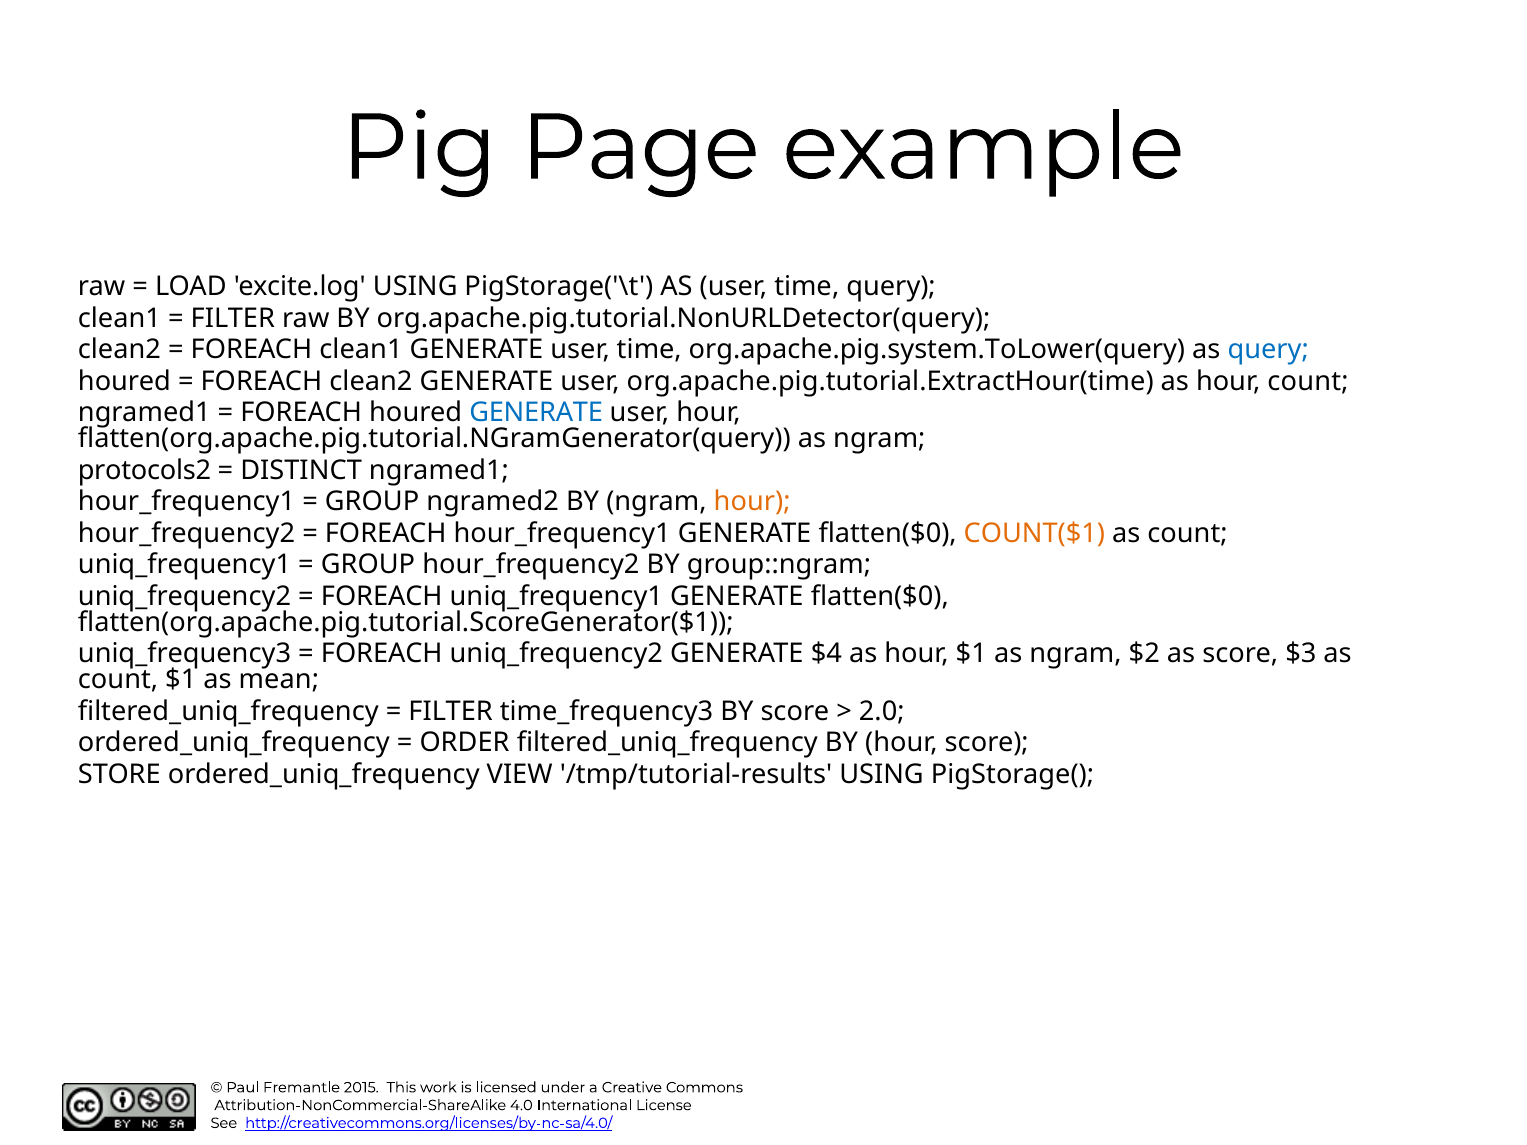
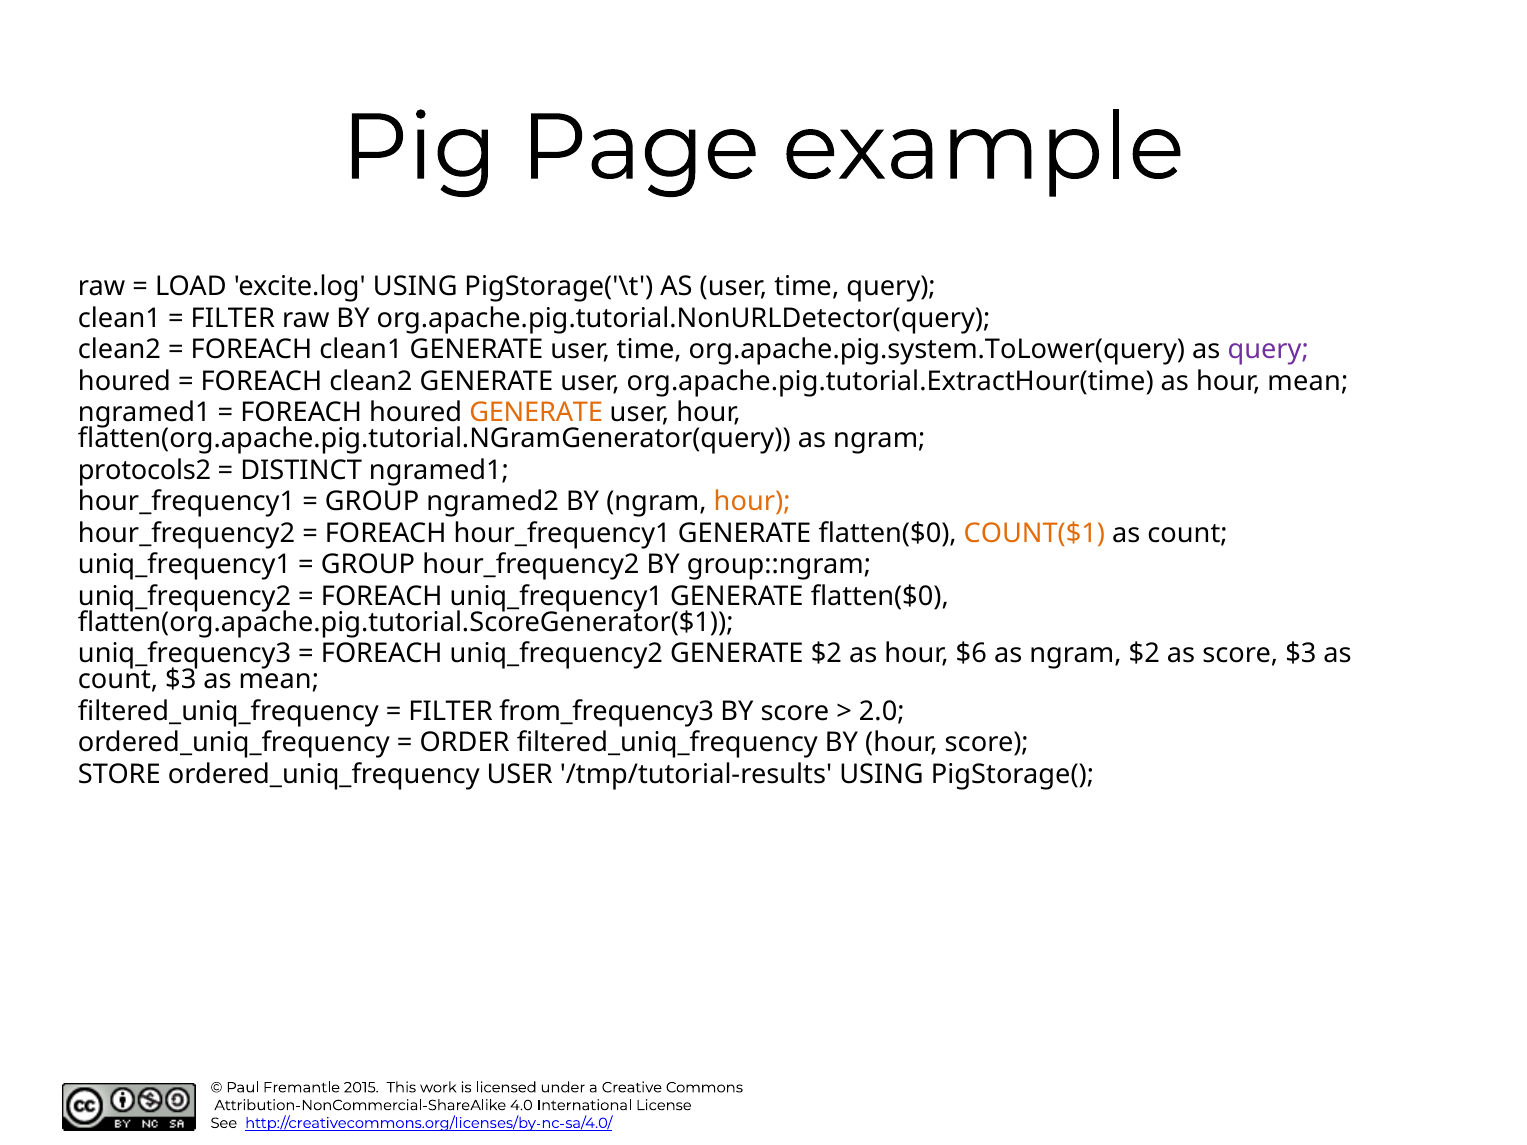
query colour: blue -> purple (1268, 350)
hour count: count -> mean (1308, 381)
GENERATE colour: blue -> orange (536, 413)
GENERATE $4: $4 -> $2 (826, 654)
hour $1: $1 -> $6 (971, 654)
count $1: $1 -> $3 (181, 680)
time_frequency3: time_frequency3 -> from_frequency3 (607, 712)
ordered_uniq_frequency VIEW: VIEW -> USER (520, 775)
